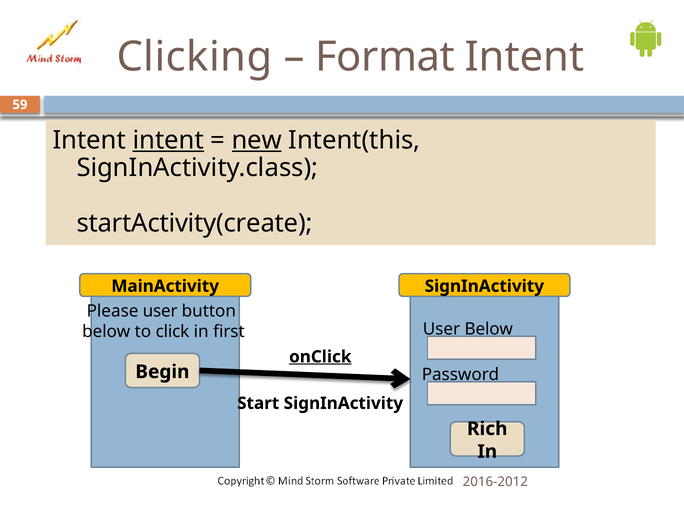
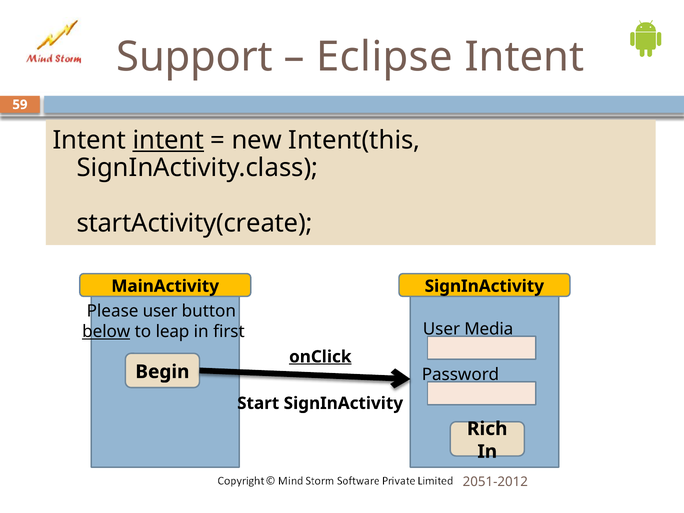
Clicking: Clicking -> Support (195, 57)
Format: Format -> Eclipse (385, 57)
new underline: present -> none (257, 140)
User Below: Below -> Media (489, 329)
below underline: none -> present (106, 332)
click: click -> leap (172, 332)
2016-2012: 2016-2012 -> 2051-2012 (495, 482)
